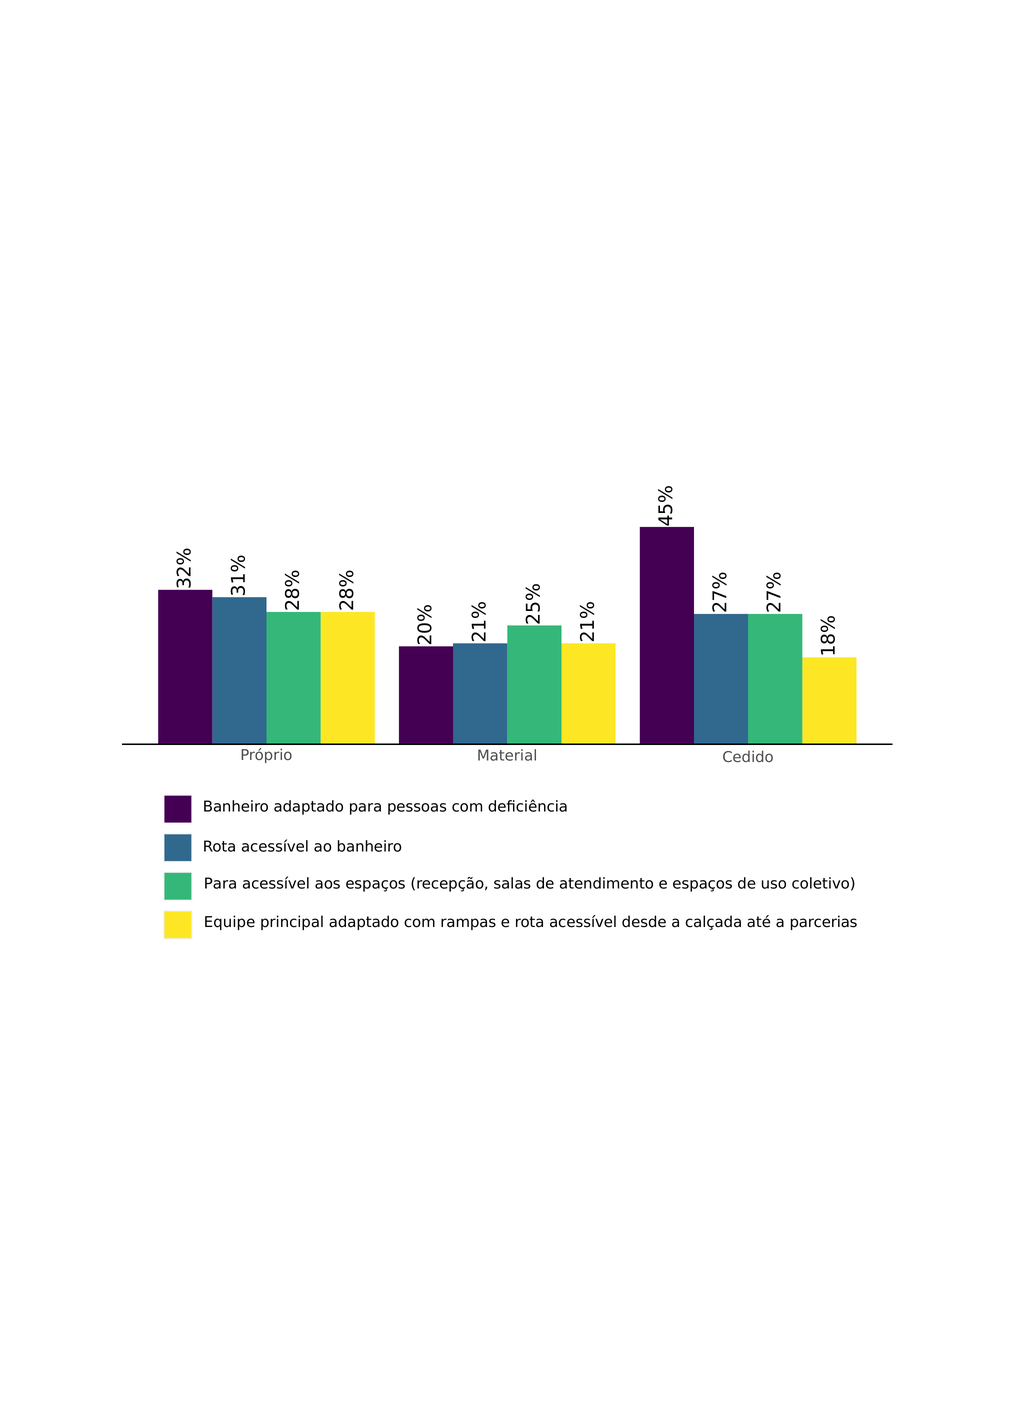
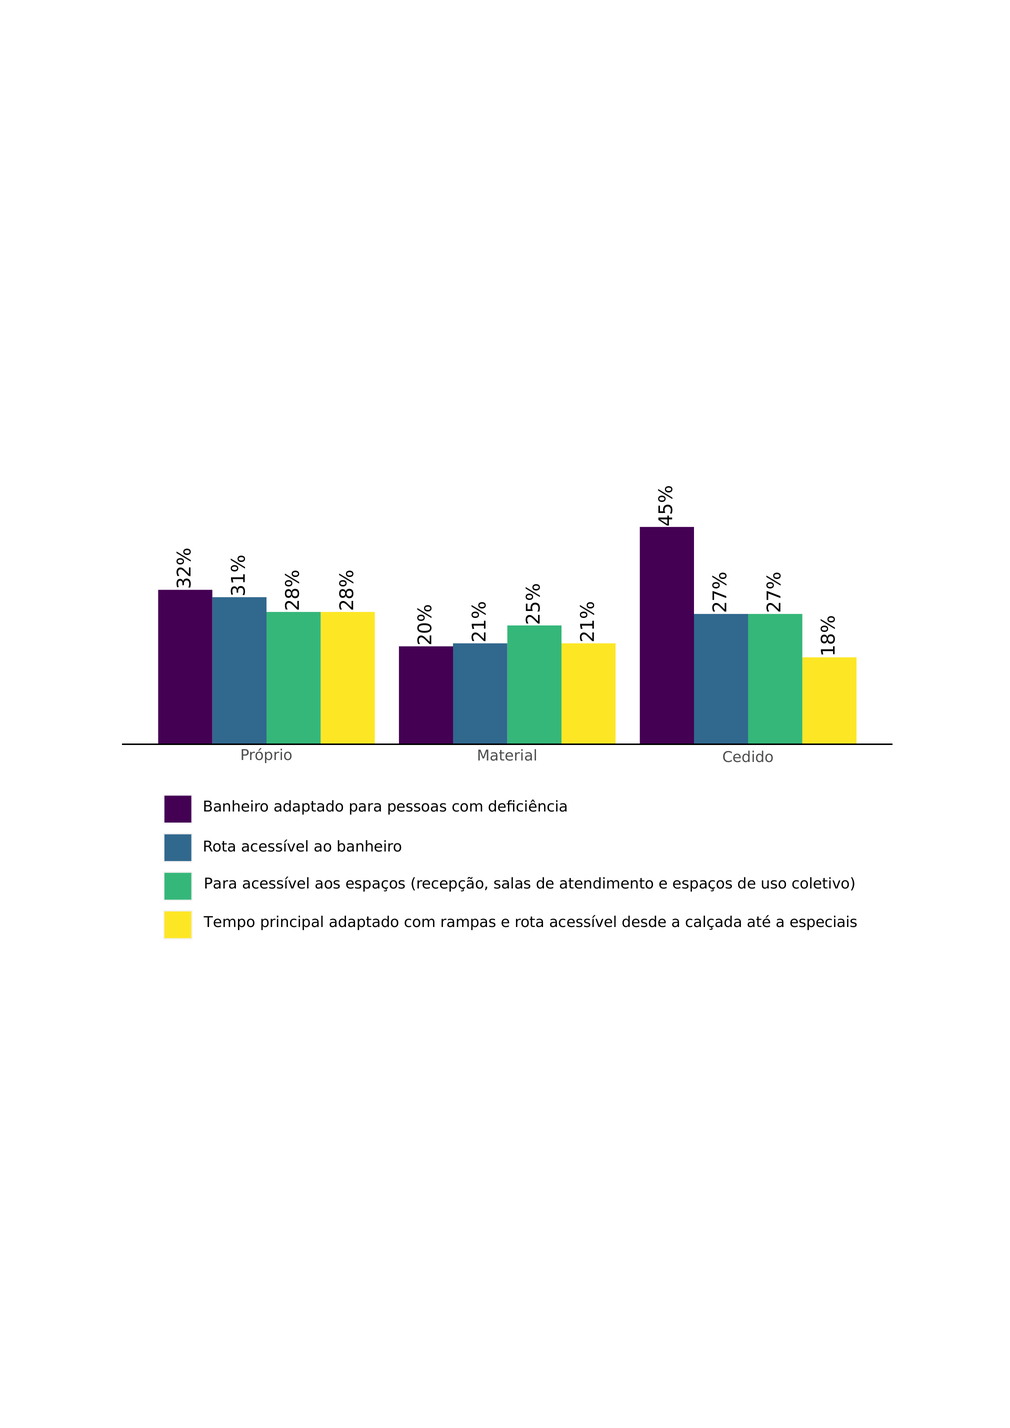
Equipe: Equipe -> Tempo (230, 923)
parcerias: parcerias -> especiais (823, 923)
